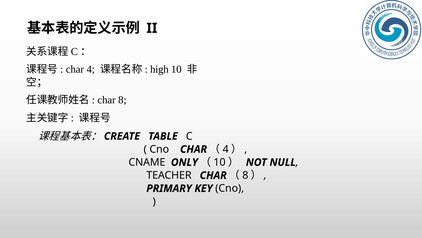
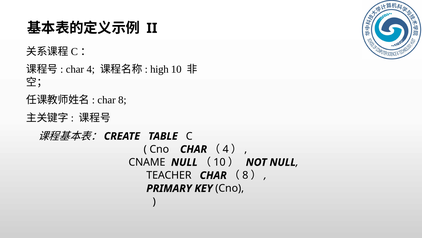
CNAME ONLY: ONLY -> NULL (184, 162)
